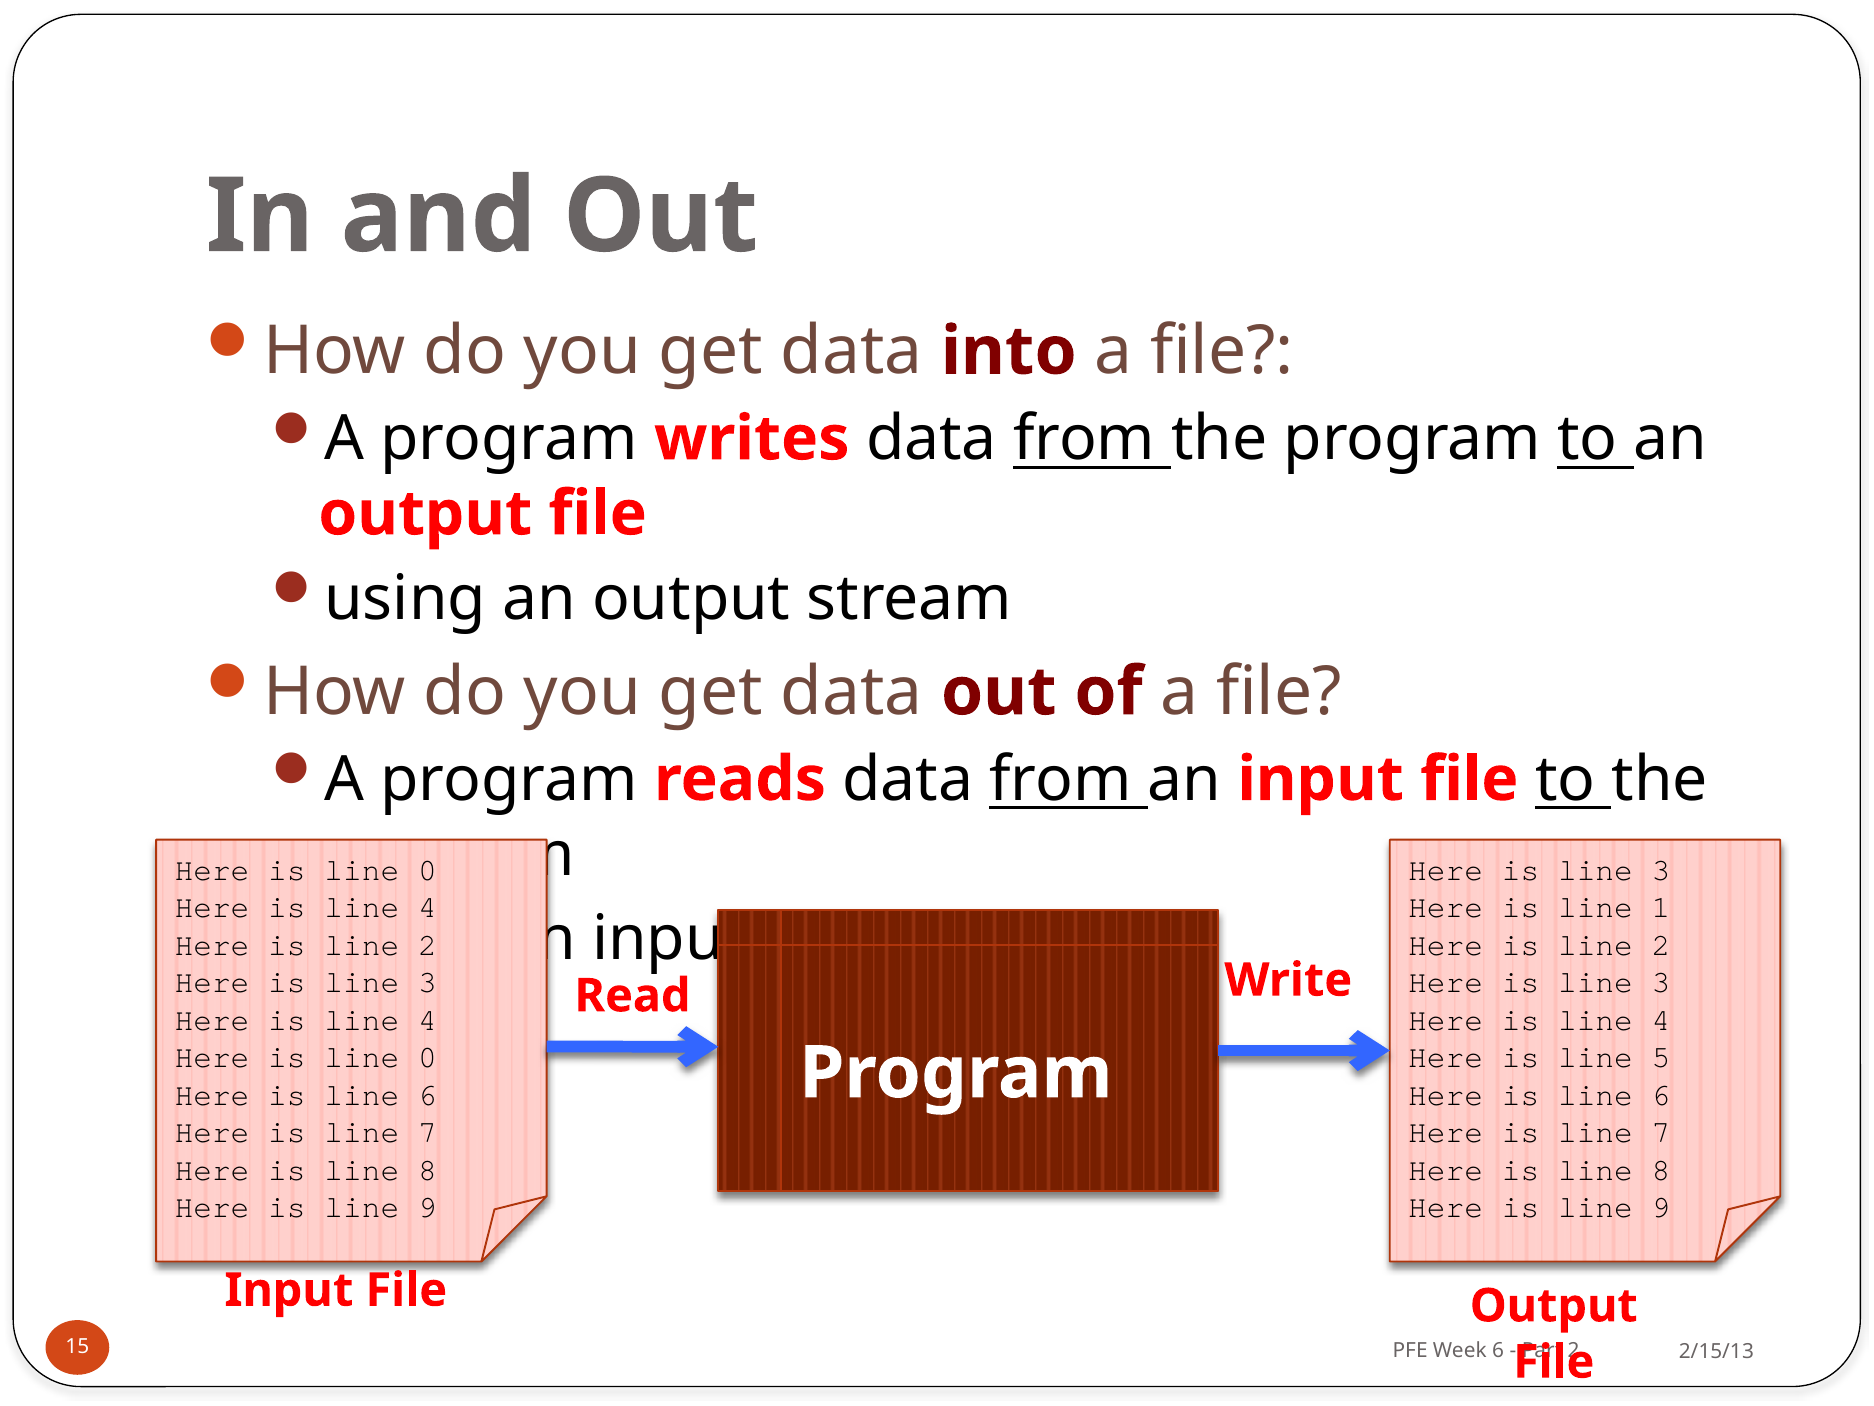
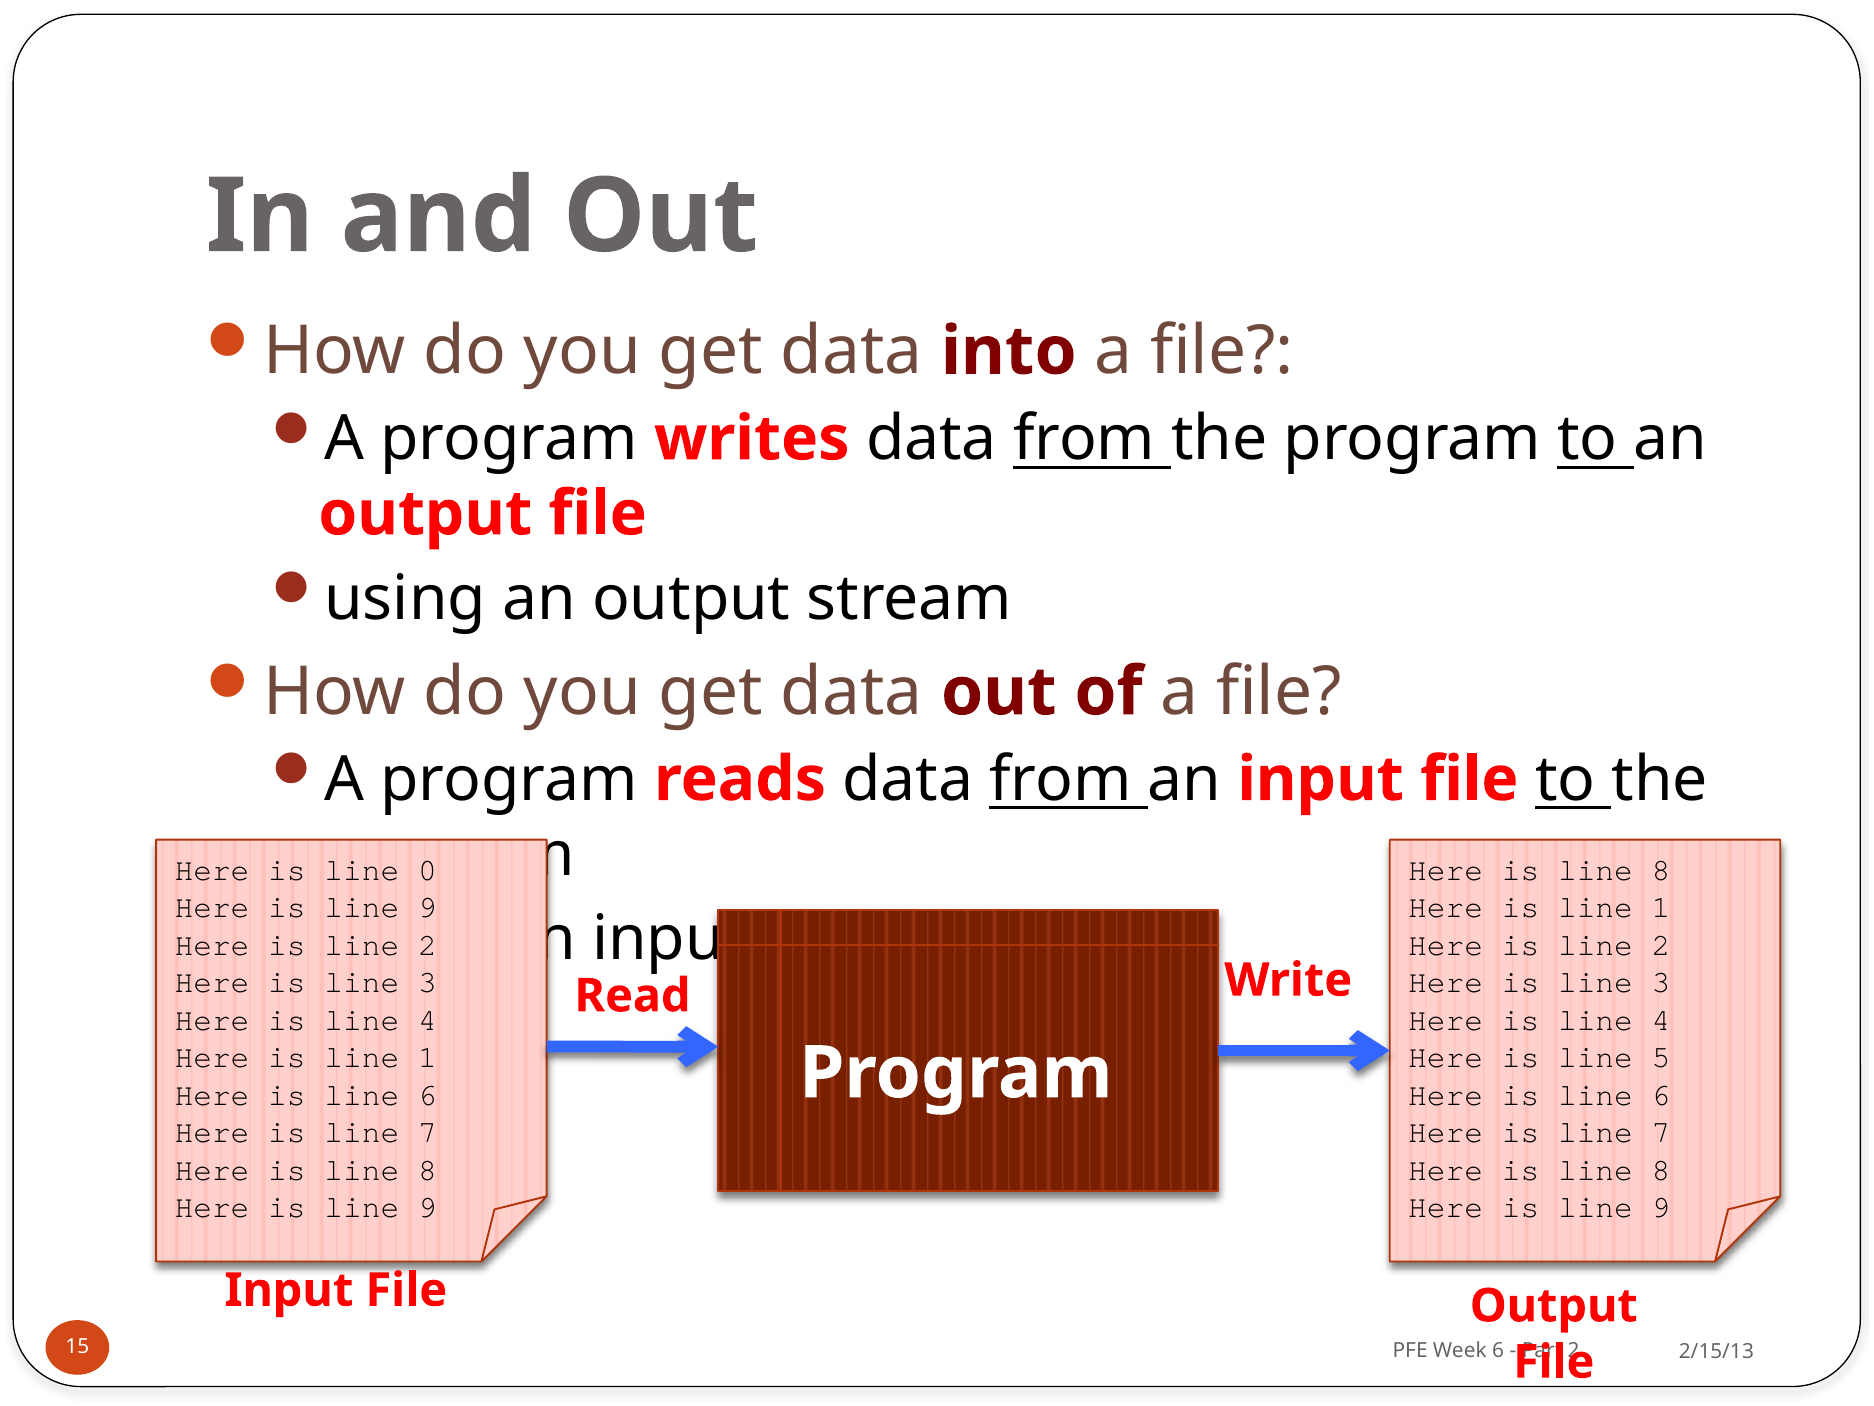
3: 3 -> 8 (1661, 870)
4: 4 -> 9 (427, 907)
0: 0 -> 1 (427, 1057)
